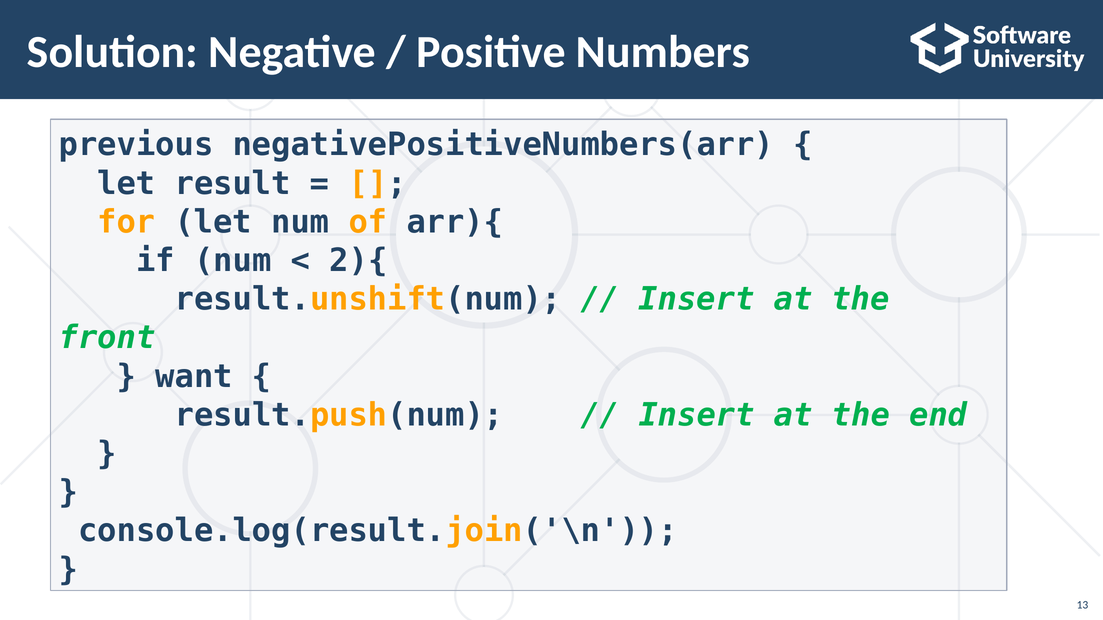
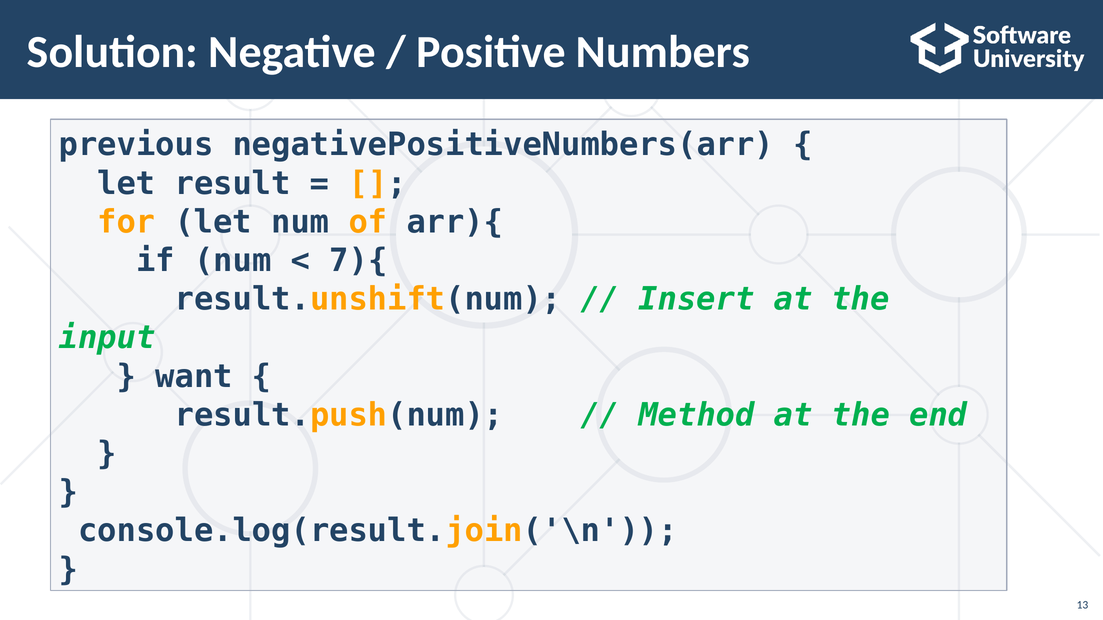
2){: 2){ -> 7){ (358, 261)
front: front -> input (107, 338)
Insert: Insert -> Method (697, 415)
